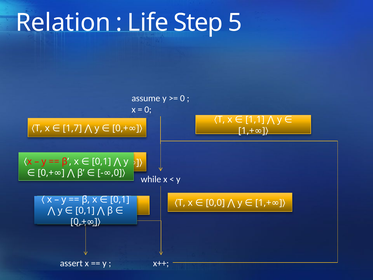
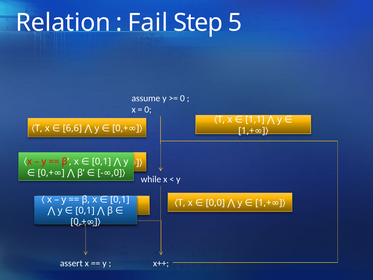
Life: Life -> Fail (148, 23)
1,7: 1,7 -> 6,6 (72, 128)
